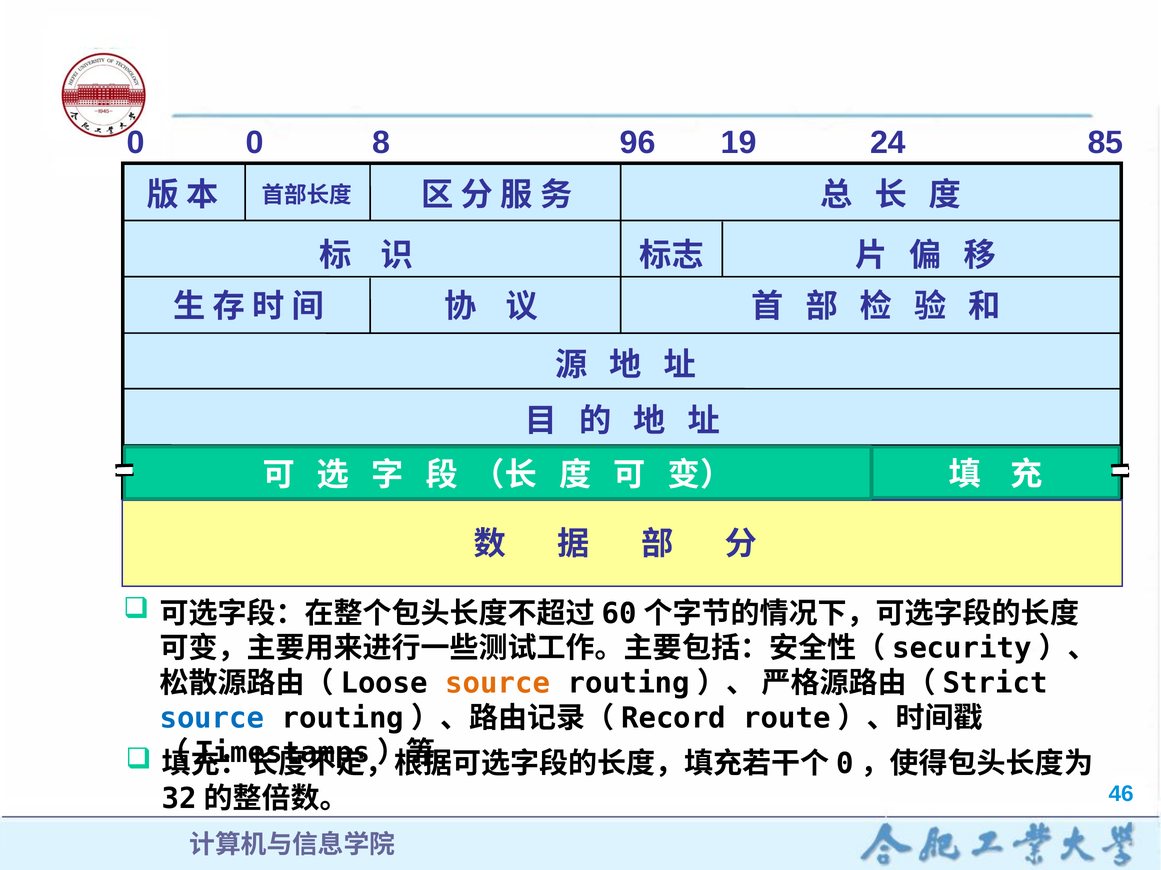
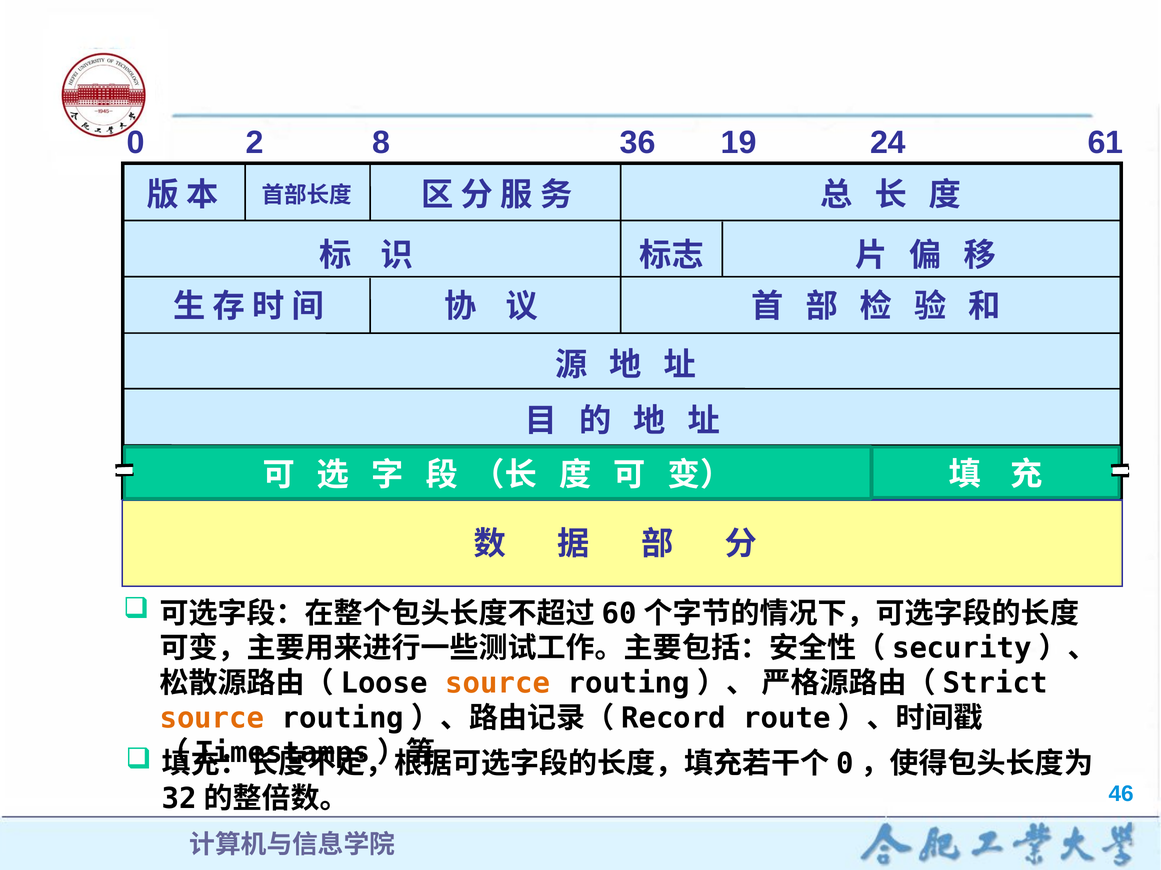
0 0: 0 -> 2 (255, 143)
96: 96 -> 36 (638, 143)
85: 85 -> 61 (1105, 143)
source colour: blue -> orange (212, 719)
